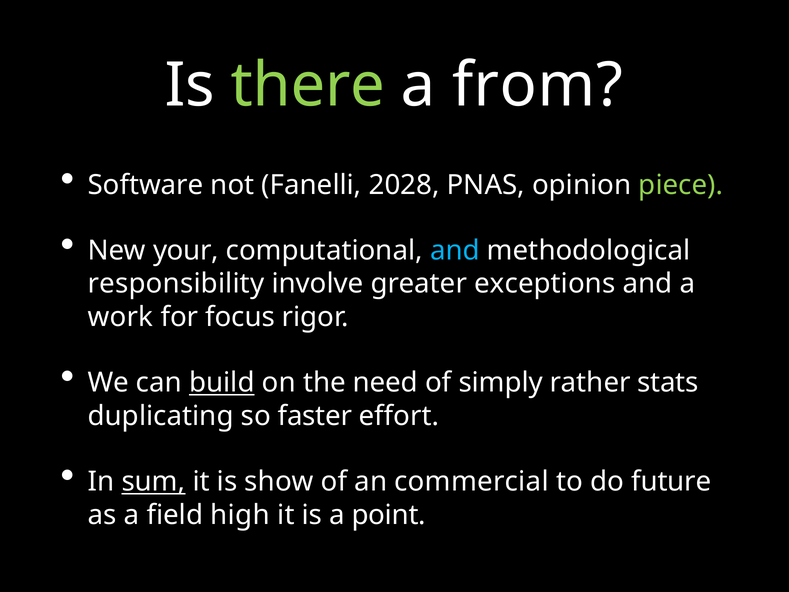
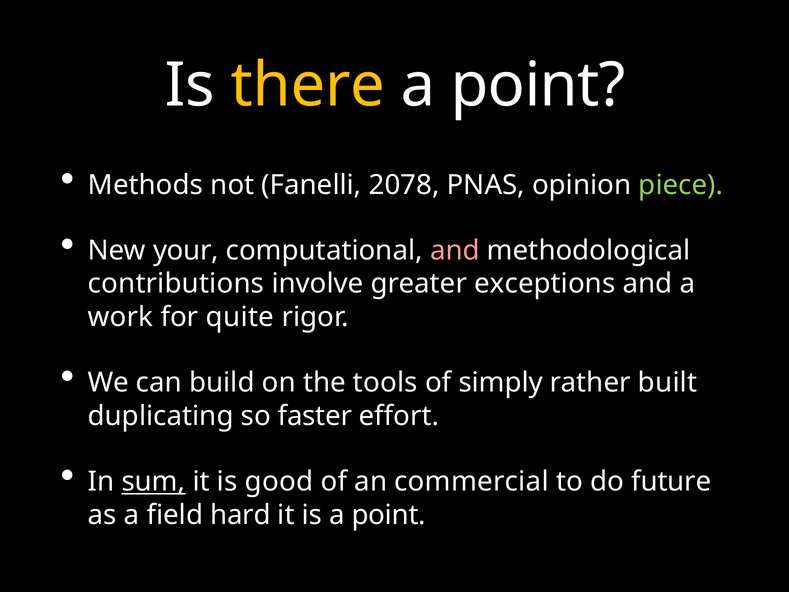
there colour: light green -> yellow (308, 85)
from: from -> point (538, 85)
Software: Software -> Methods (146, 185)
2028: 2028 -> 2078 (404, 185)
and colour: light blue -> pink (455, 250)
responsibility: responsibility -> contributions (176, 284)
focus: focus -> quite (240, 317)
build underline: present -> none (222, 383)
need: need -> tools (385, 383)
stats: stats -> built (668, 383)
show: show -> good (279, 482)
high: high -> hard (240, 515)
